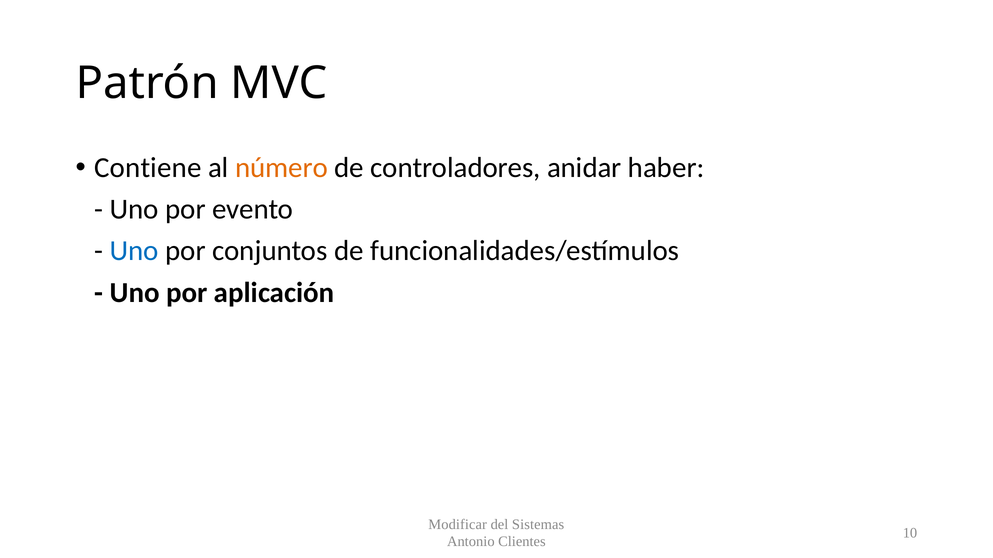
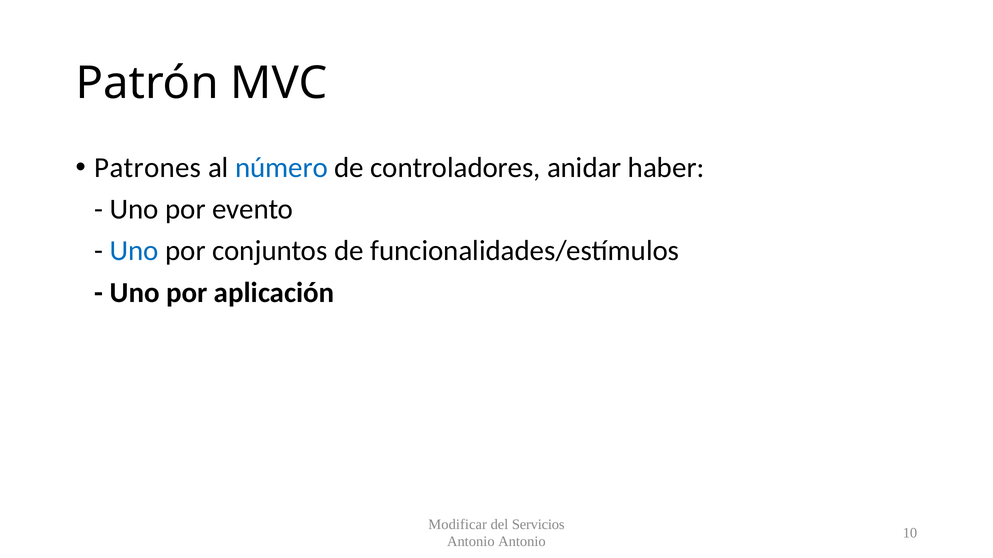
Contiene: Contiene -> Patrones (148, 168)
número colour: orange -> blue (281, 168)
Sistemas: Sistemas -> Servicios (538, 525)
Antonio Clientes: Clientes -> Antonio (522, 542)
